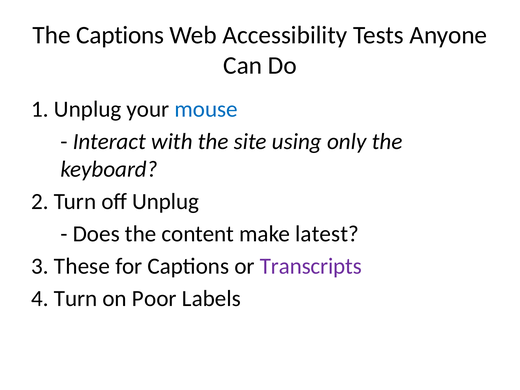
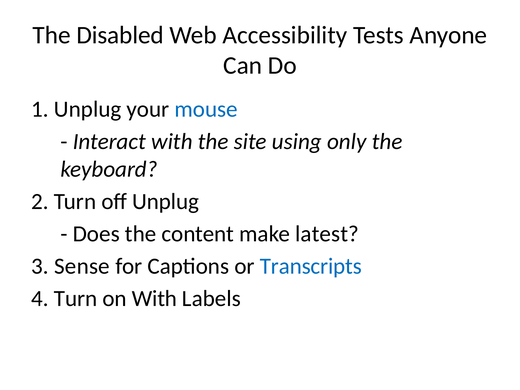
The Captions: Captions -> Disabled (120, 35)
These: These -> Sense (82, 266)
Transcripts colour: purple -> blue (311, 266)
on Poor: Poor -> With (155, 299)
